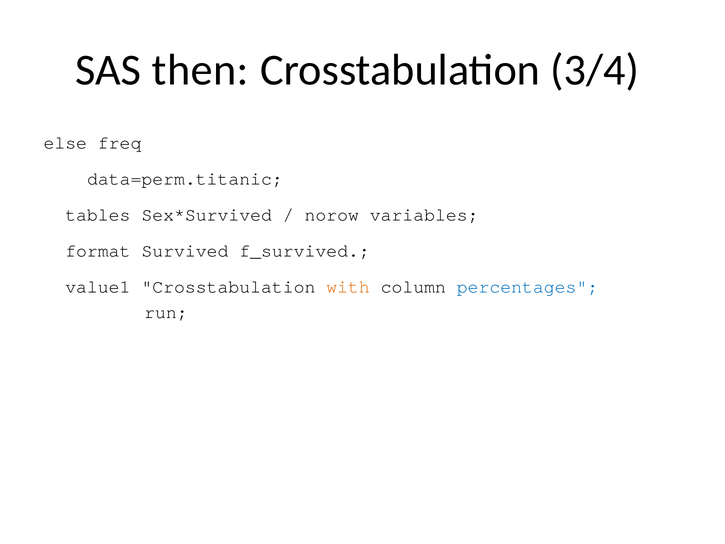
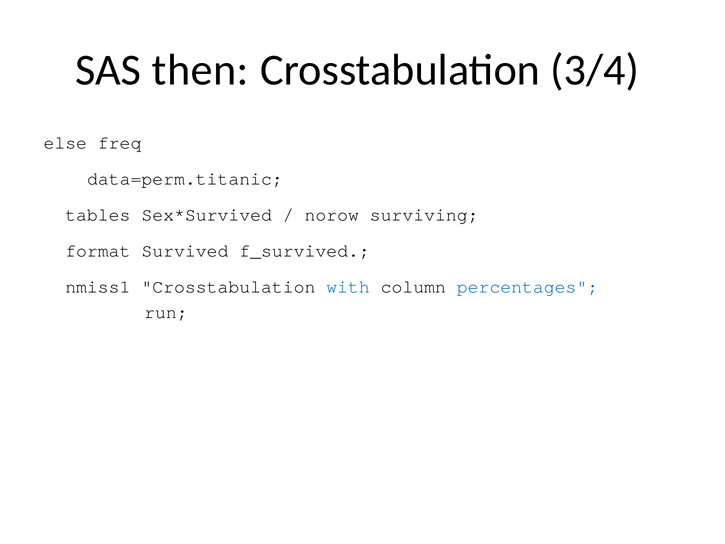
variables: variables -> surviving (424, 215)
value1: value1 -> nmiss1 (98, 287)
with colour: orange -> blue (348, 287)
